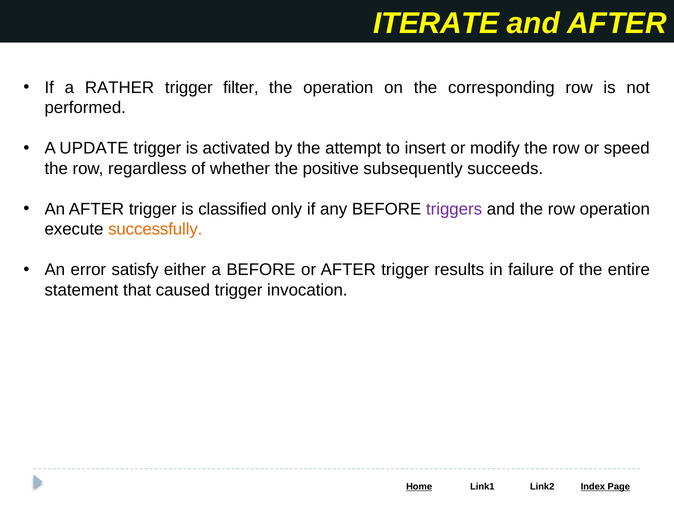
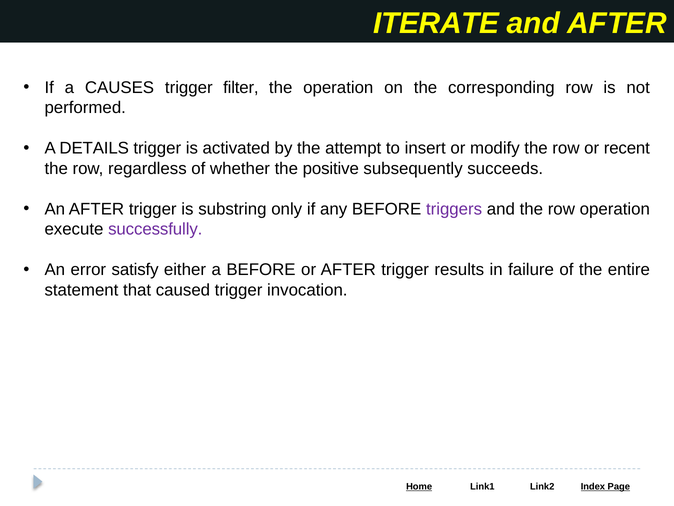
RATHER: RATHER -> CAUSES (120, 88)
UPDATE: UPDATE -> DETAILS (94, 148)
speed: speed -> recent (627, 148)
classified: classified -> substring (232, 209)
successfully colour: orange -> purple (155, 229)
